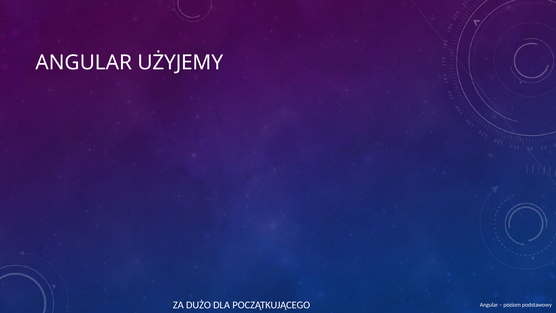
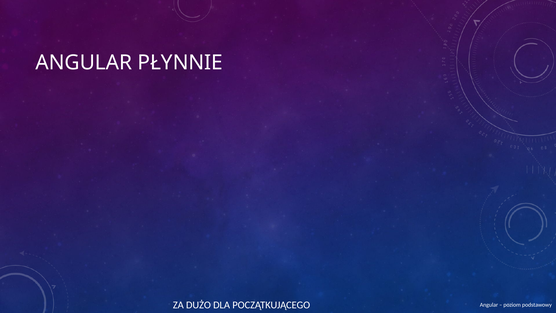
UŻYJEMY: UŻYJEMY -> PŁYNNIE (180, 62)
